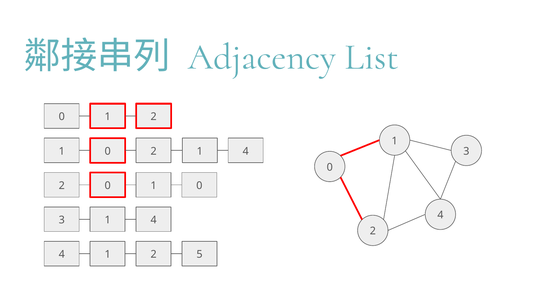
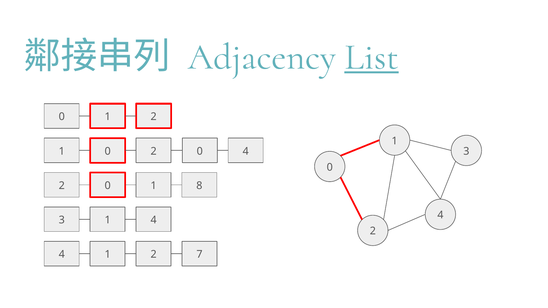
List underline: none -> present (372, 57)
2 1: 1 -> 0 (200, 151)
0: 0 -> 8 (199, 186)
5: 5 -> 7 (199, 255)
